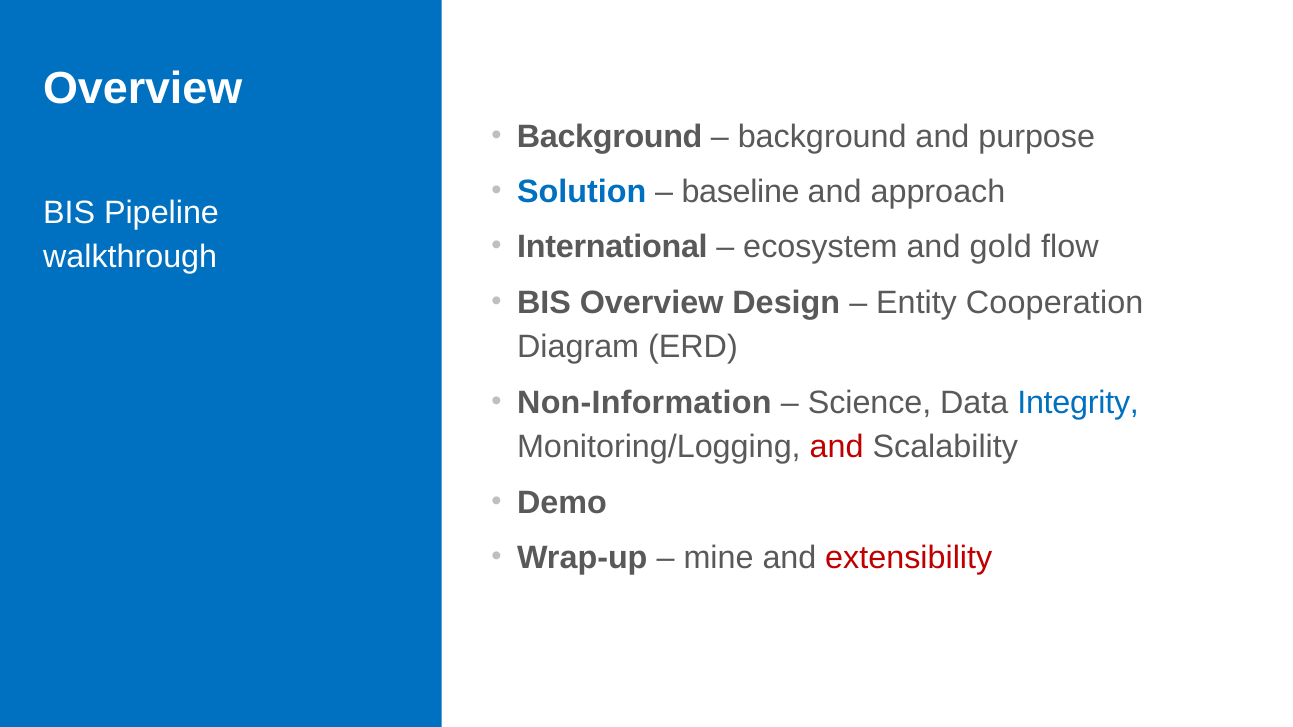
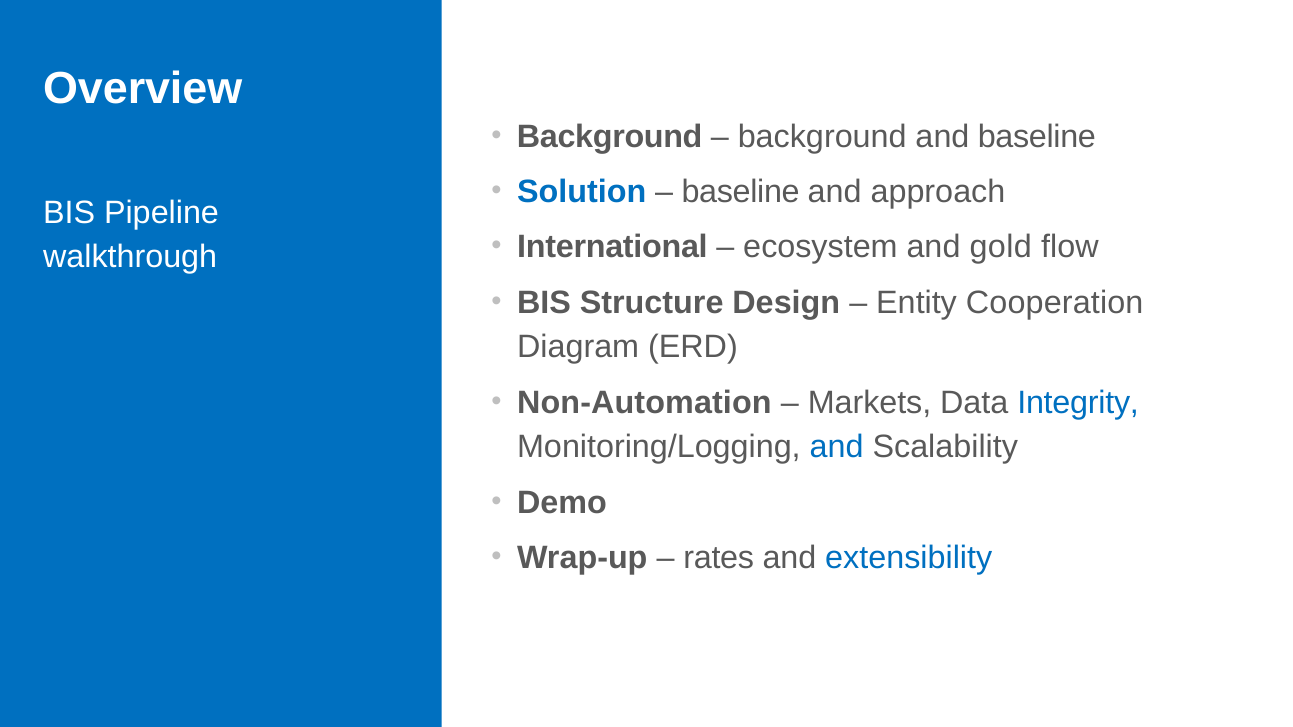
and purpose: purpose -> baseline (1037, 137)
BIS Overview: Overview -> Structure (652, 303)
Non-Information: Non-Information -> Non-Automation (644, 403)
Science: Science -> Markets (870, 403)
and colour: red -> blue (837, 447)
mine: mine -> rates (719, 558)
extensibility colour: red -> blue (909, 558)
